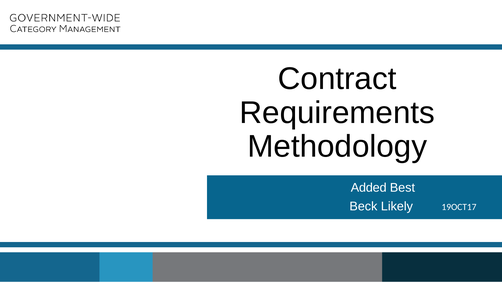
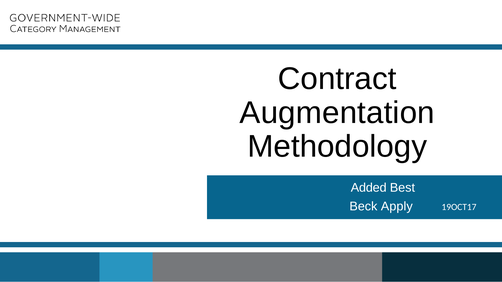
Requirements: Requirements -> Augmentation (337, 113)
Likely: Likely -> Apply (397, 207)
